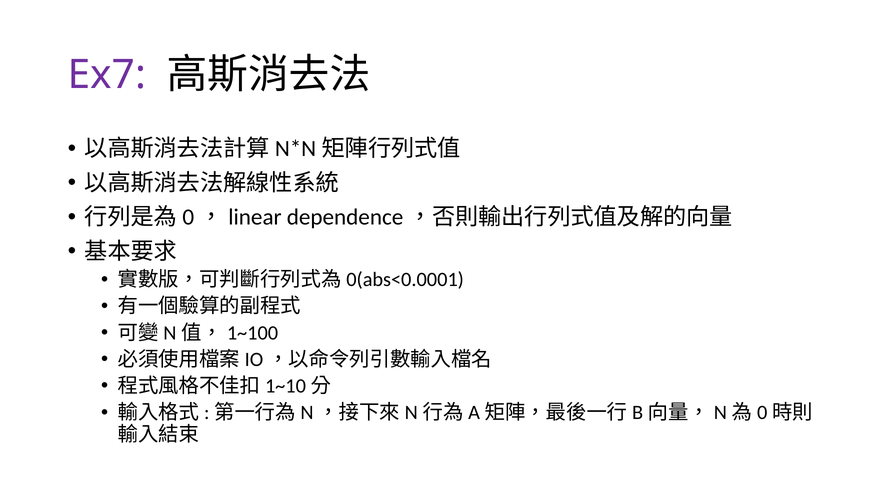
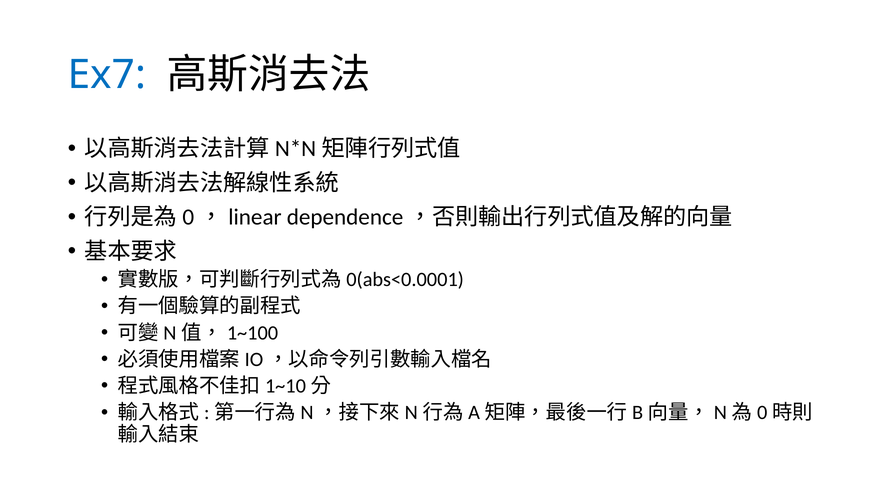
Ex7 colour: purple -> blue (107, 75)
